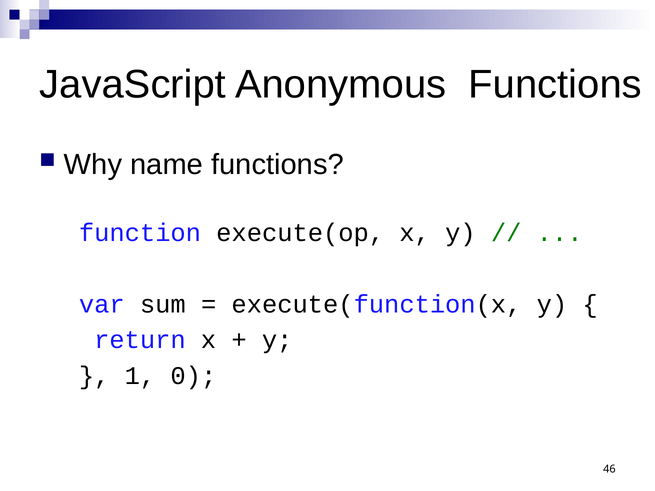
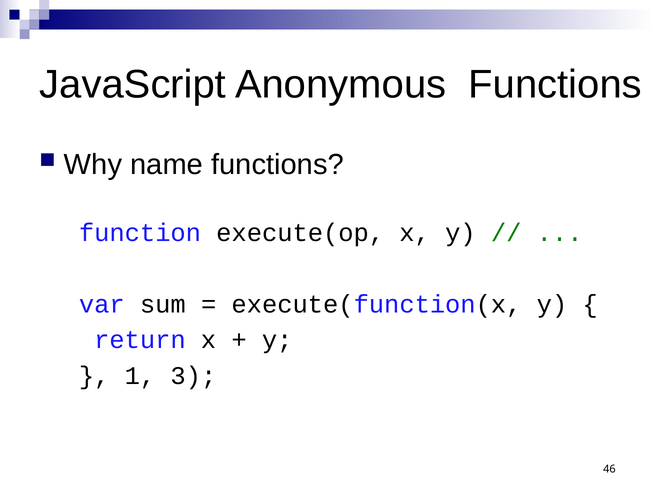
0: 0 -> 3 (193, 376)
